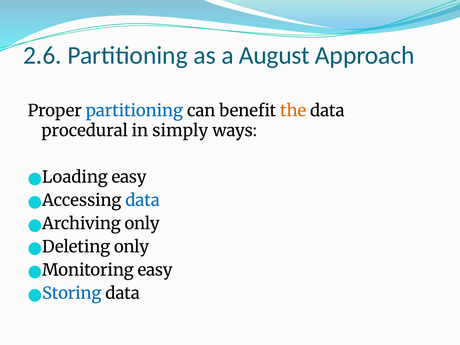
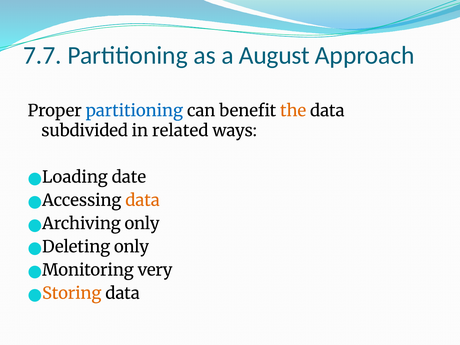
2.6: 2.6 -> 7.7 (42, 55)
procedural: procedural -> subdivided (85, 131)
simply: simply -> related (180, 131)
Loading easy: easy -> date (129, 177)
data colour: blue -> orange (143, 200)
Monitoring easy: easy -> very (155, 270)
Storing colour: blue -> orange (72, 293)
